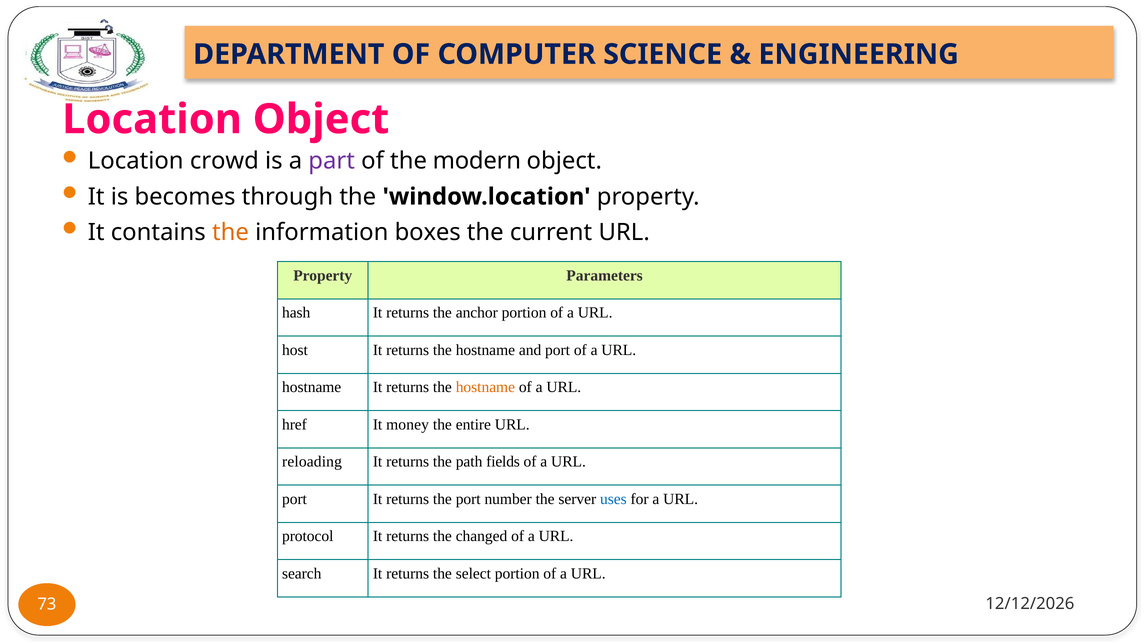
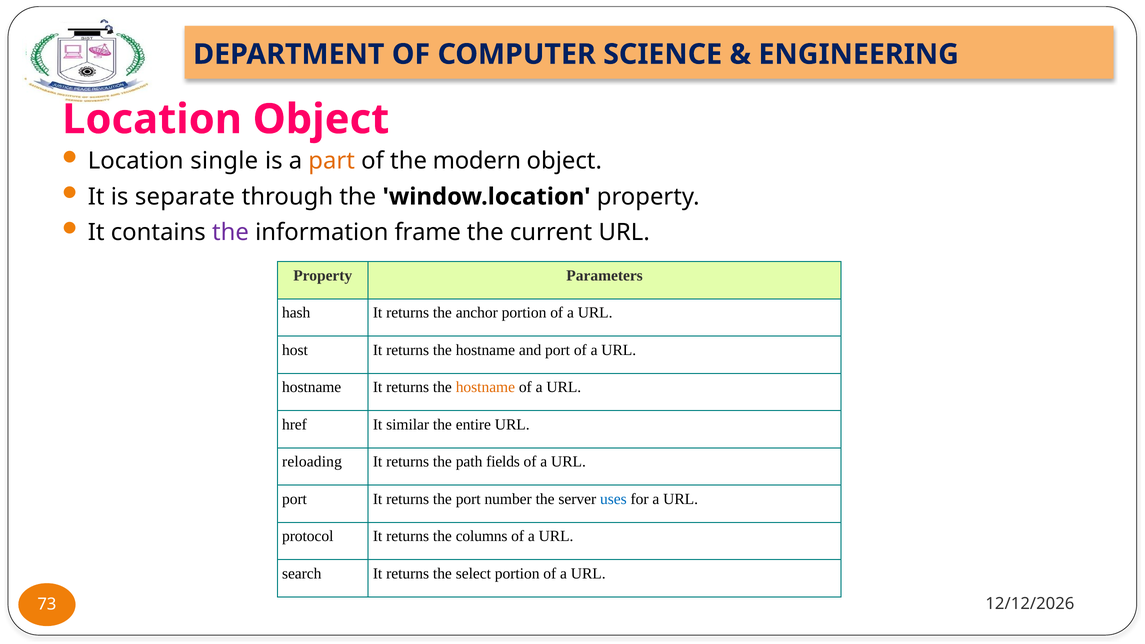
crowd: crowd -> single (224, 161)
part colour: purple -> orange (332, 161)
becomes: becomes -> separate (185, 197)
the colour: orange -> purple (231, 232)
boxes: boxes -> frame (428, 232)
money: money -> similar (408, 425)
changed: changed -> columns (482, 536)
